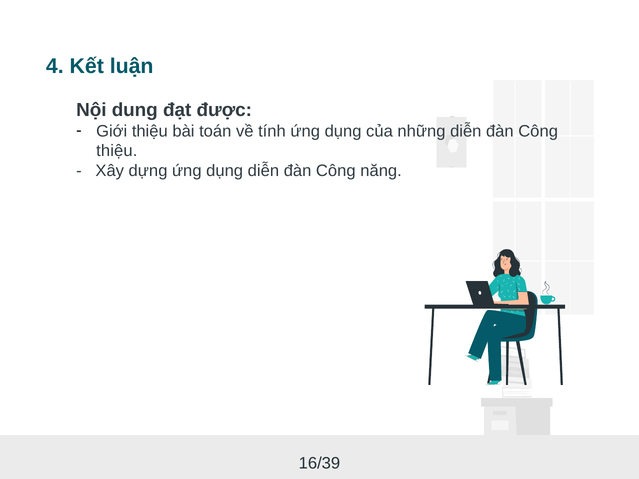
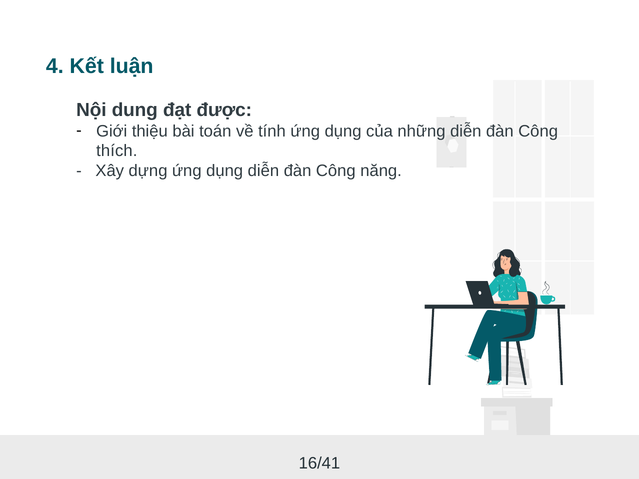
thiệu: thiệu -> thích (117, 151)
16/39: 16/39 -> 16/41 (319, 463)
